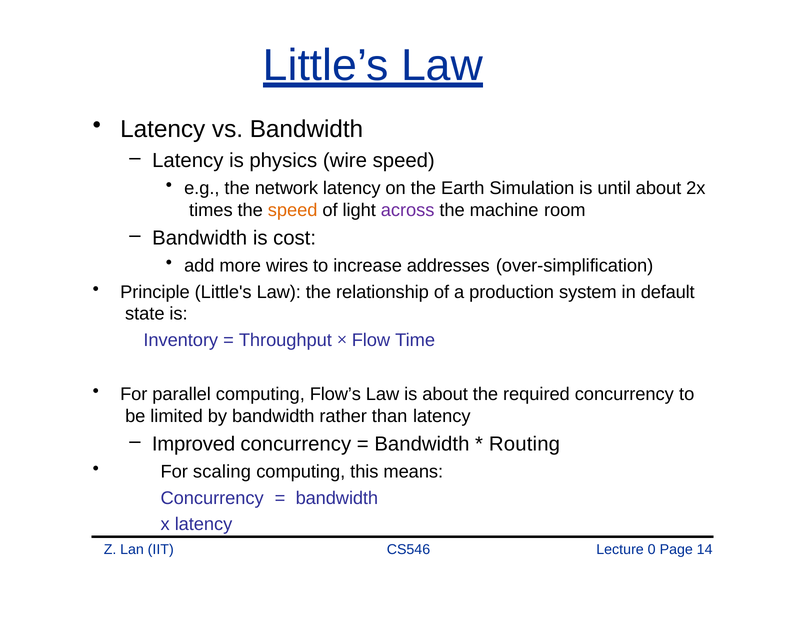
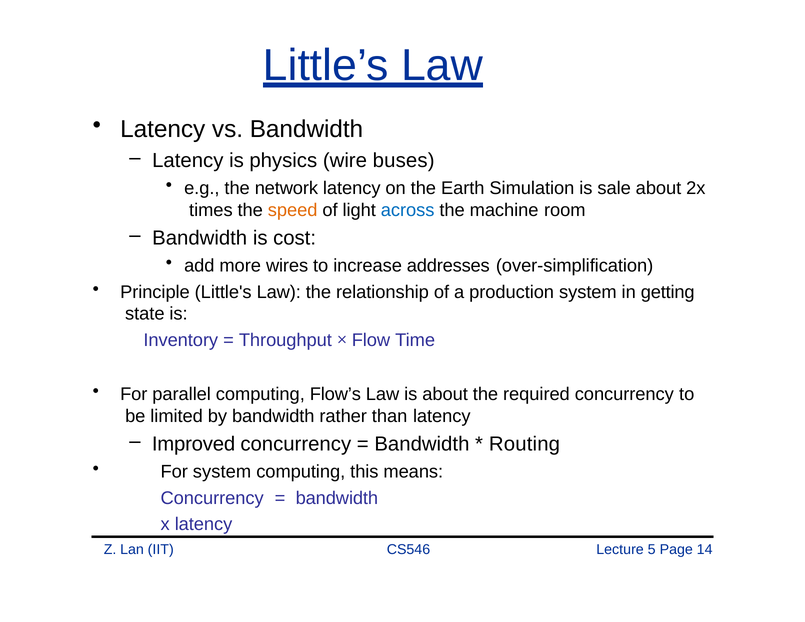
wire speed: speed -> buses (404, 161)
until: until -> sale (614, 188)
across colour: purple -> blue (408, 210)
default: default -> getting (668, 292)
For scaling: scaling -> system (222, 472)
0: 0 -> 5 (652, 549)
